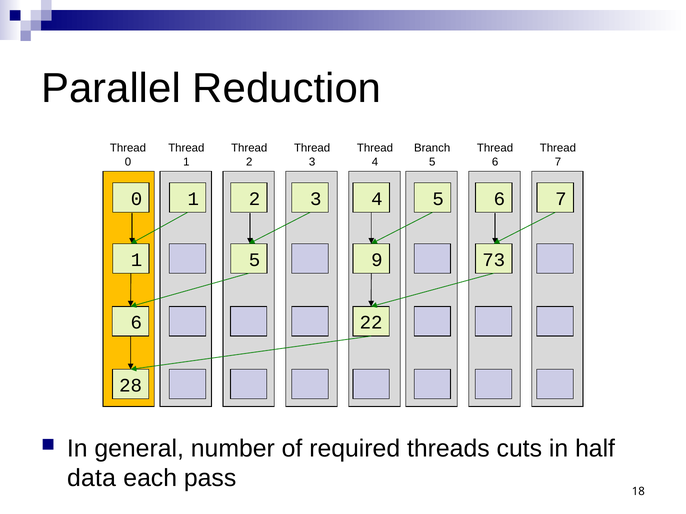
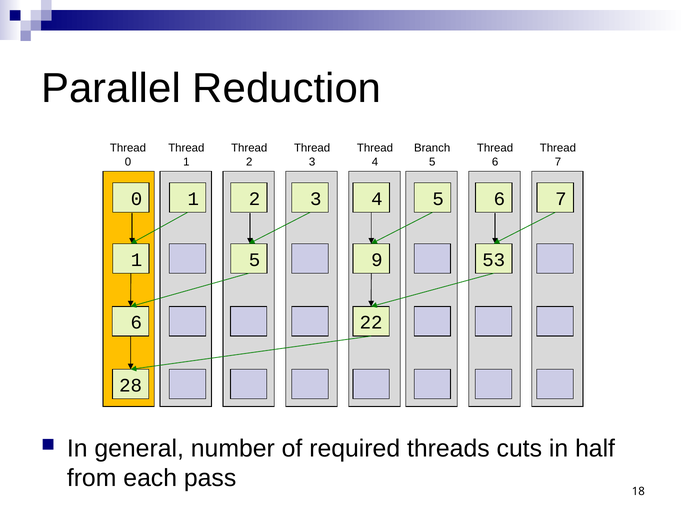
73: 73 -> 53 (494, 260)
data: data -> from (92, 478)
